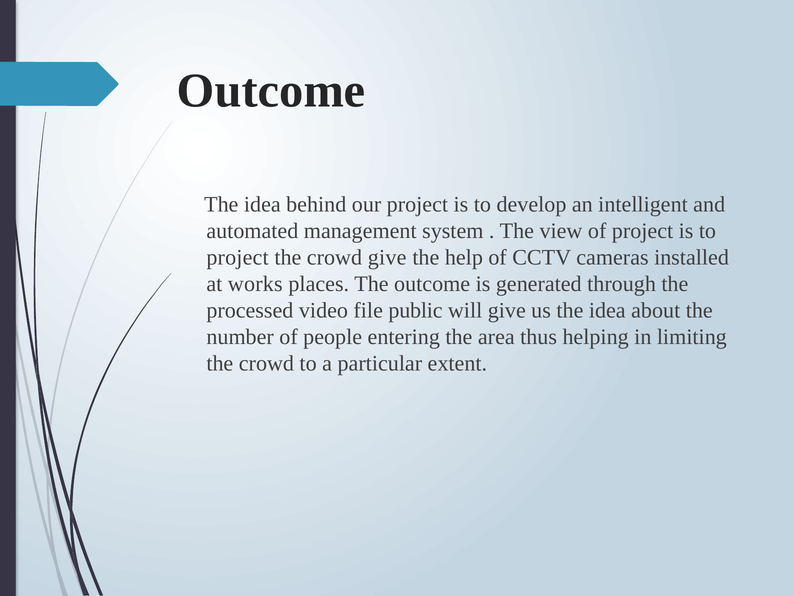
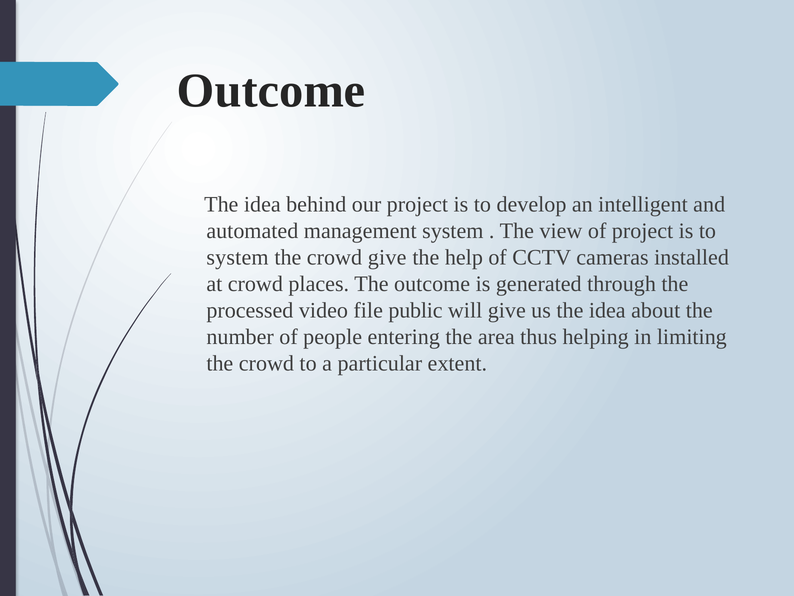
project: project -> system (238, 257)
at works: works -> crowd (255, 284)
